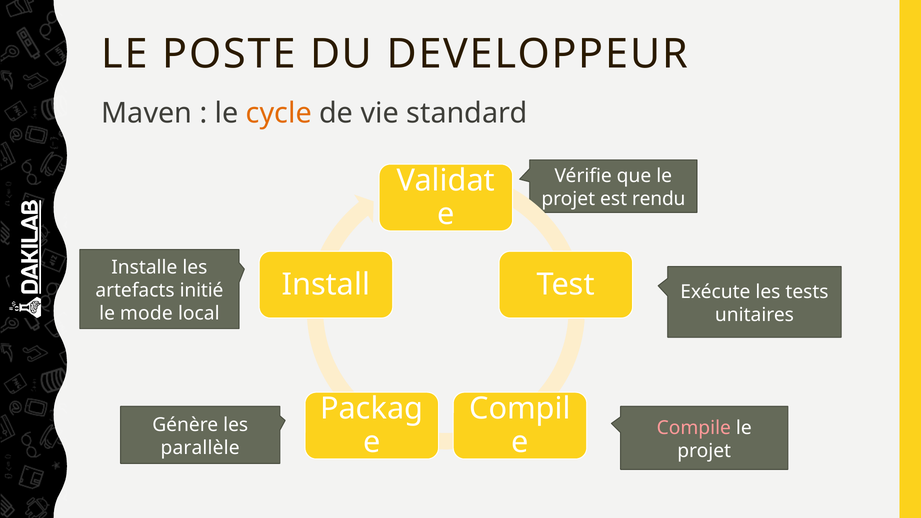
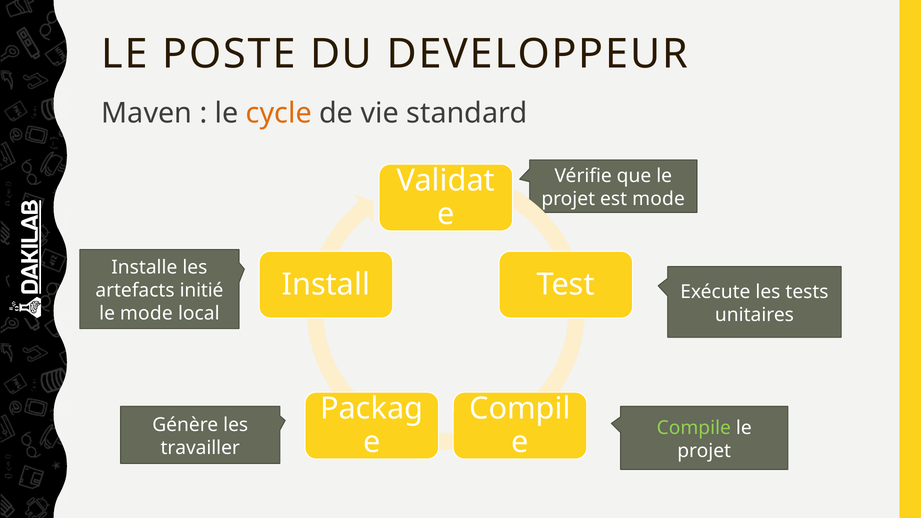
est rendu: rendu -> mode (659, 199)
Compile colour: pink -> light green (694, 428)
parallèle: parallèle -> travailler (200, 448)
